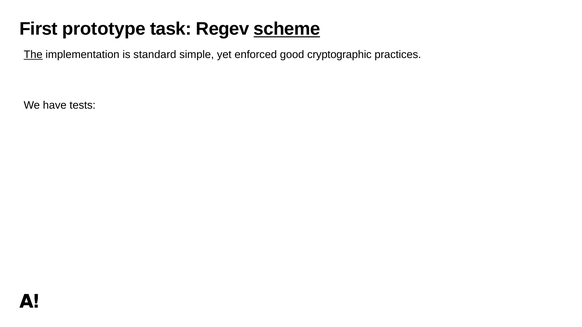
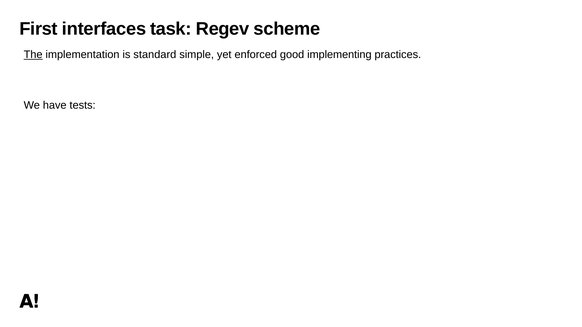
prototype: prototype -> interfaces (104, 29)
scheme underline: present -> none (287, 29)
cryptographic: cryptographic -> implementing (339, 55)
